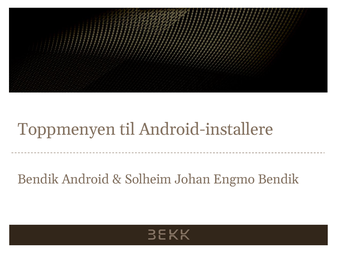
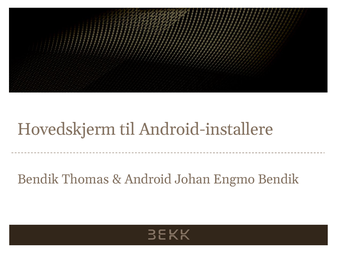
Toppmenyen: Toppmenyen -> Hovedskjerm (67, 129)
Android: Android -> Thomas (85, 179)
Solheim: Solheim -> Android (148, 179)
